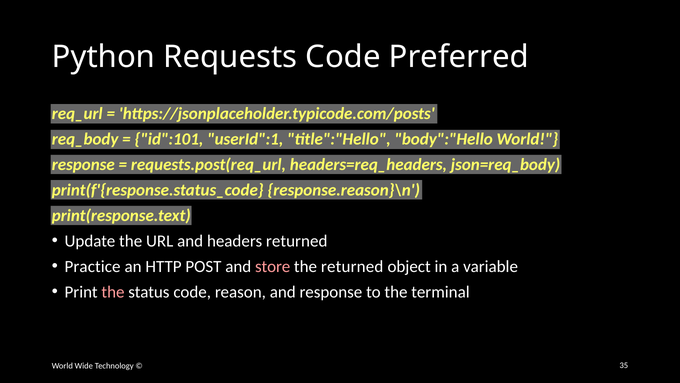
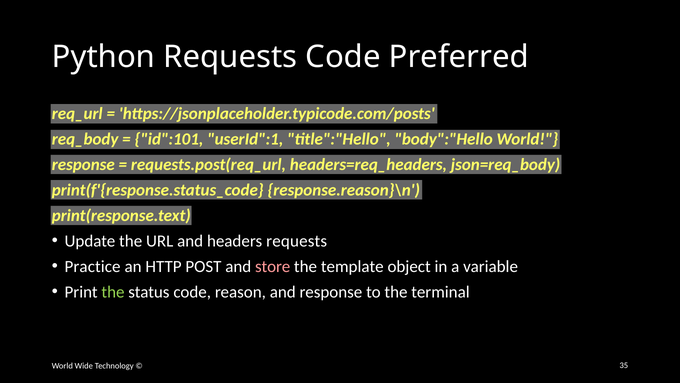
headers returned: returned -> requests (297, 241)
the returned: returned -> template (352, 266)
the colour: pink -> light green (113, 292)
